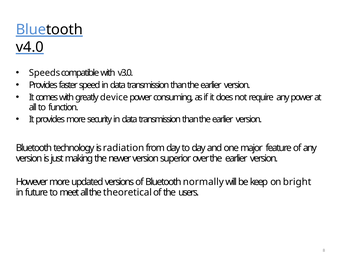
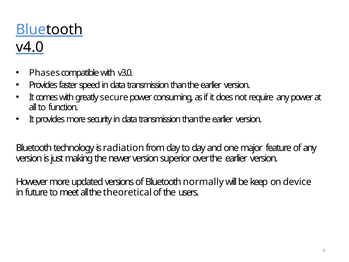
Speeds: Speeds -> Phases (44, 73)
device: device -> secure (114, 97)
bright: bright -> device (297, 182)
